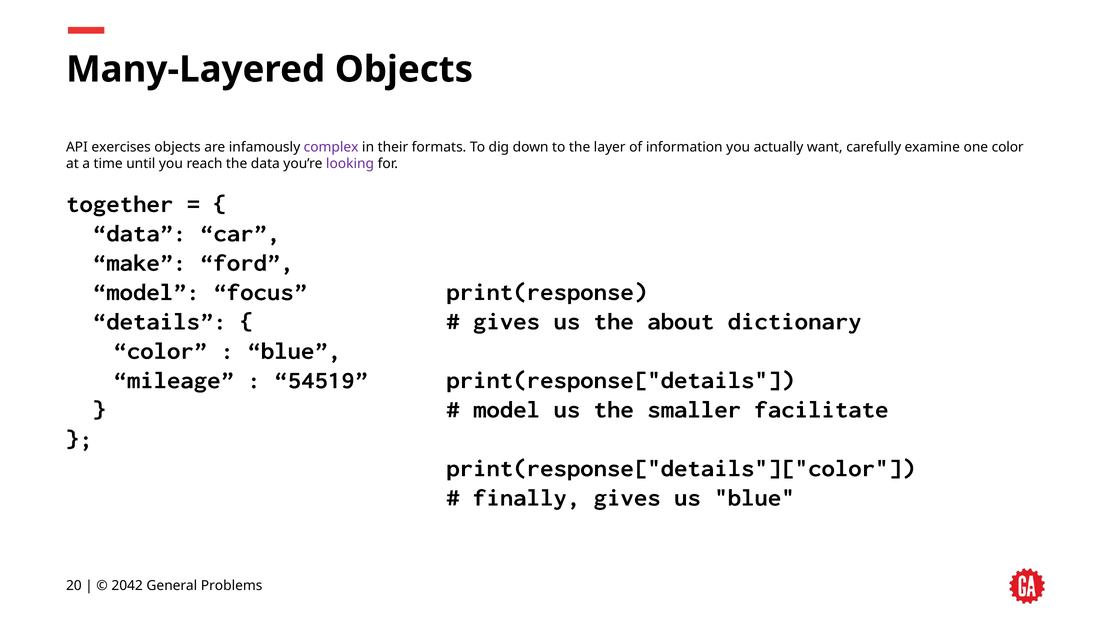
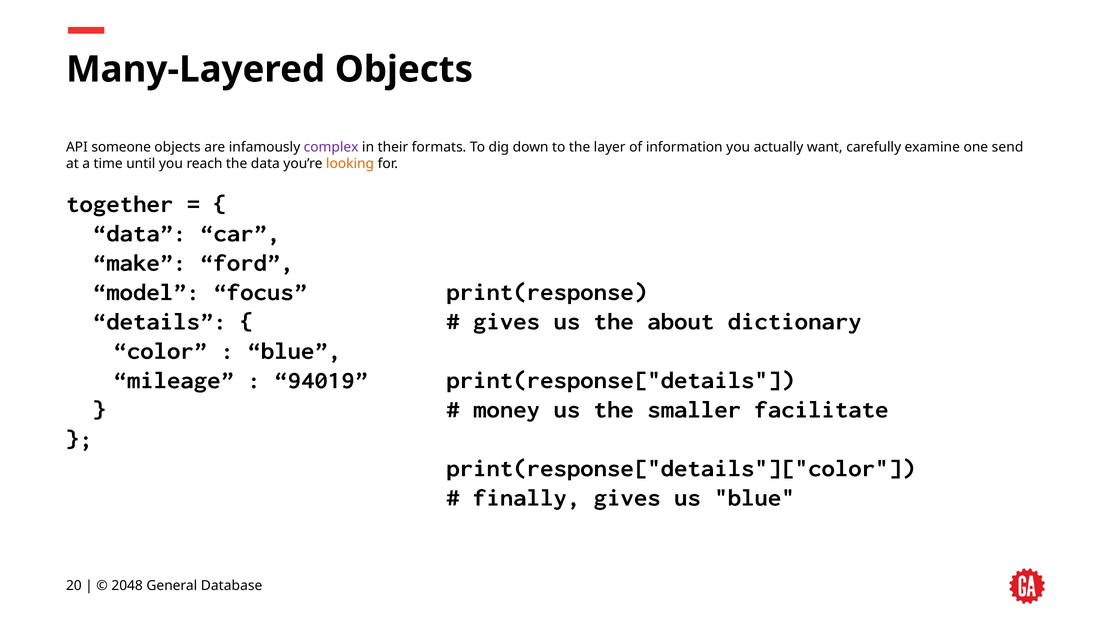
exercises: exercises -> someone (121, 147)
one color: color -> send (1008, 147)
looking colour: purple -> orange (350, 163)
54519: 54519 -> 94019 (321, 380)
model: model -> money (507, 409)
2042: 2042 -> 2048 (127, 585)
Problems: Problems -> Database (232, 585)
